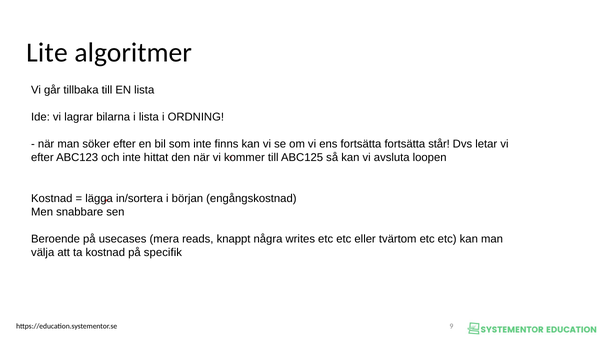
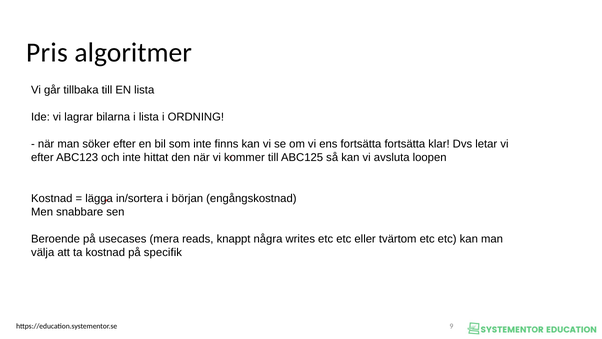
Lite: Lite -> Pris (47, 52)
står: står -> klar (439, 144)
